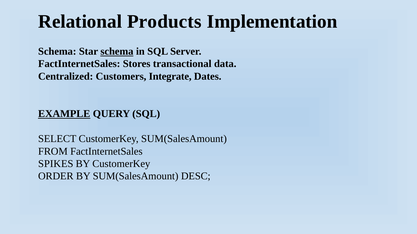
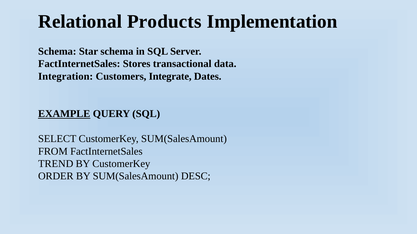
schema underline: present -> none (117, 52)
Centralized: Centralized -> Integration (66, 77)
SPIKES: SPIKES -> TREND (56, 164)
